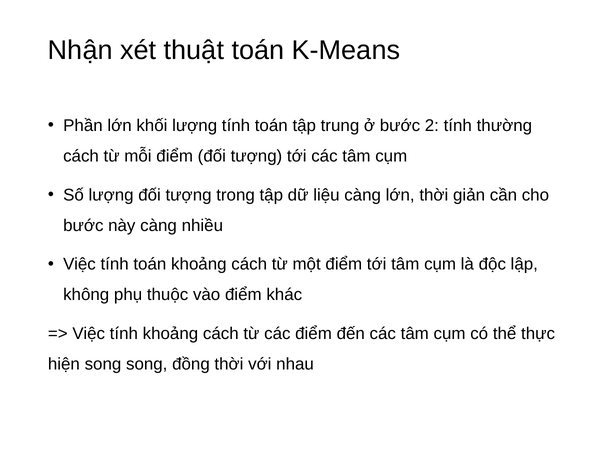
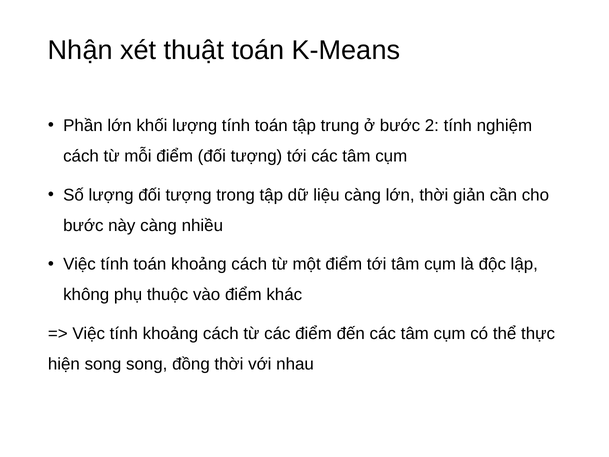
thường: thường -> nghiệm (504, 126)
